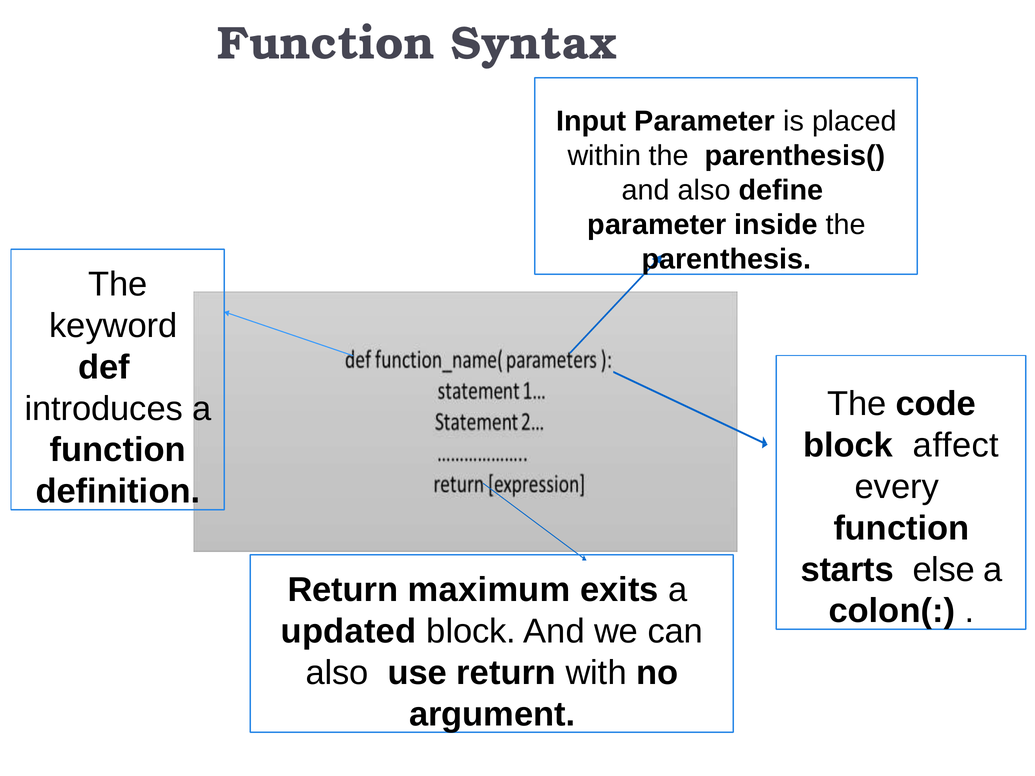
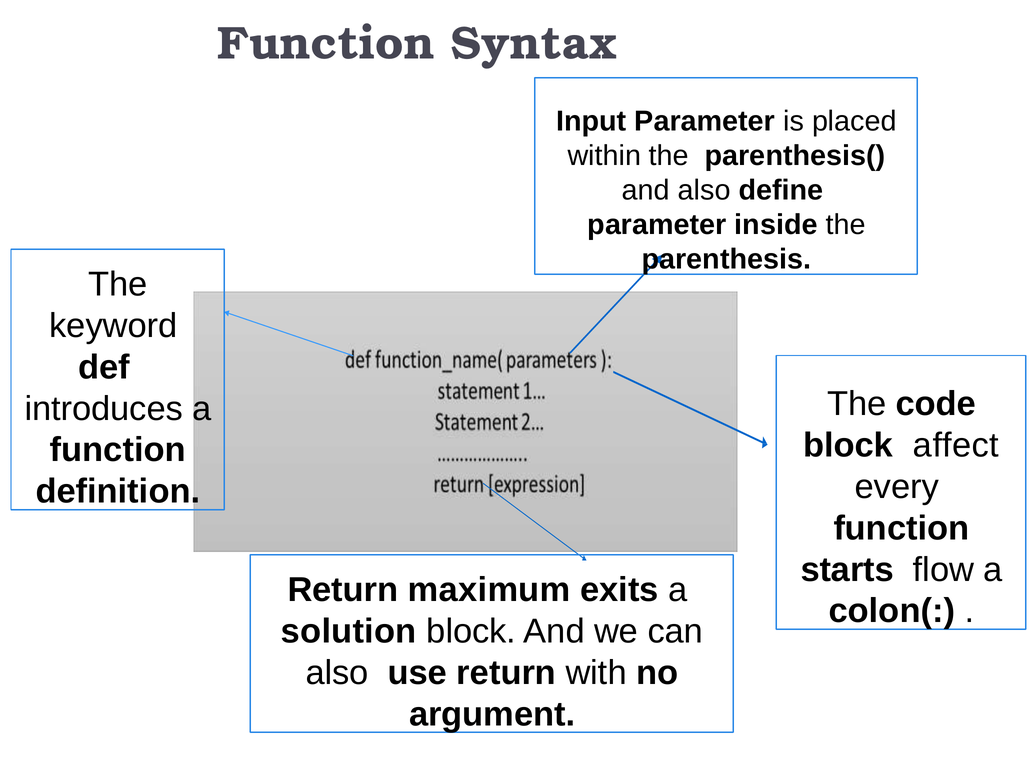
else: else -> flow (944, 570)
updated: updated -> solution (349, 632)
